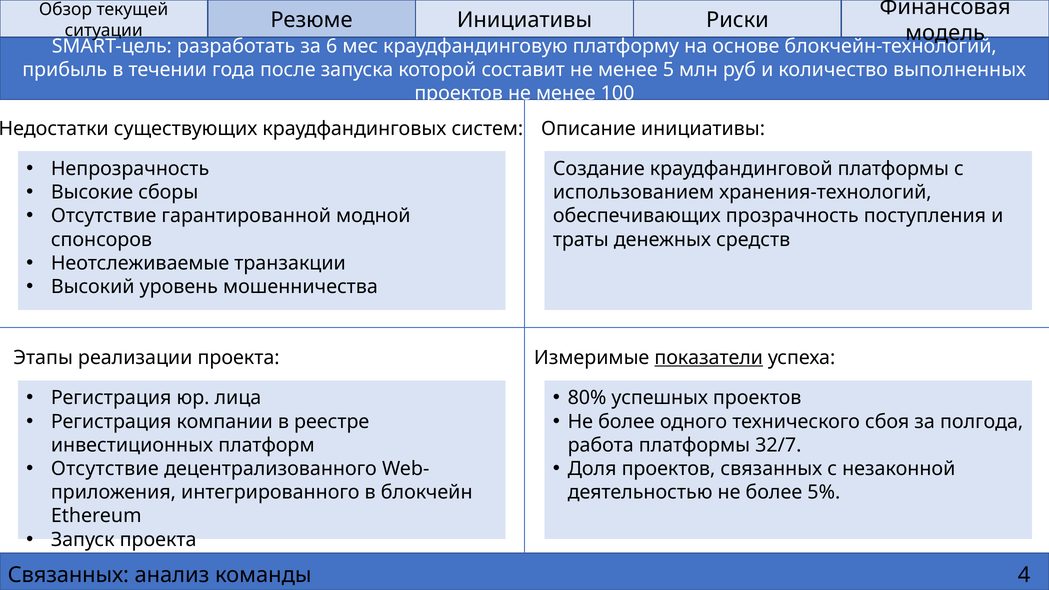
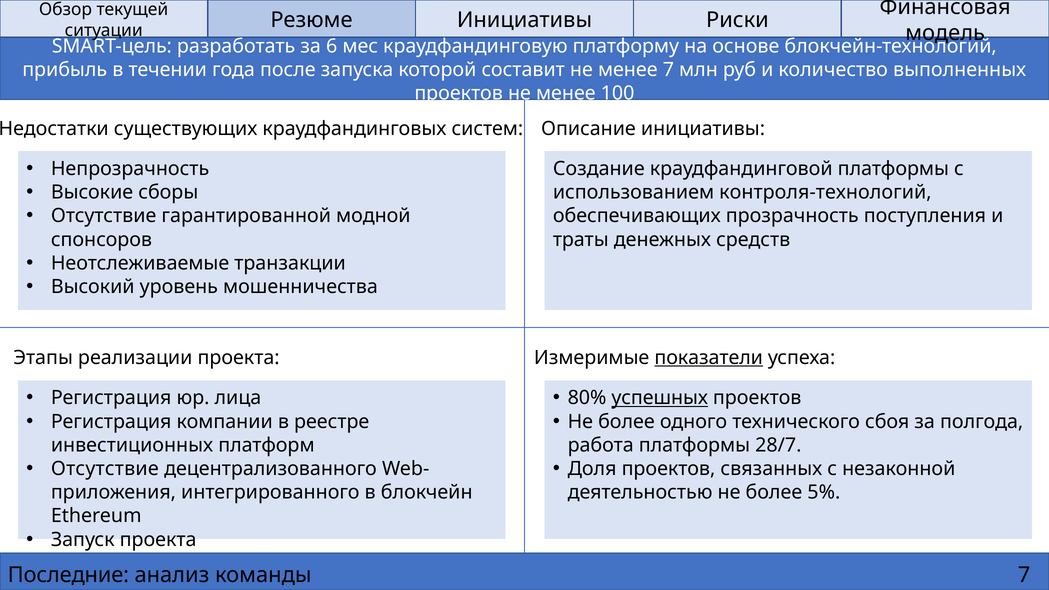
менее 5: 5 -> 7 (668, 70)
хранения-технологий: хранения-технологий -> контроля-технологий (825, 192)
успешных underline: none -> present (660, 398)
32/7: 32/7 -> 28/7 (778, 445)
Связанных: Связанных -> Последние (68, 575)
команды 4: 4 -> 7 (1024, 575)
